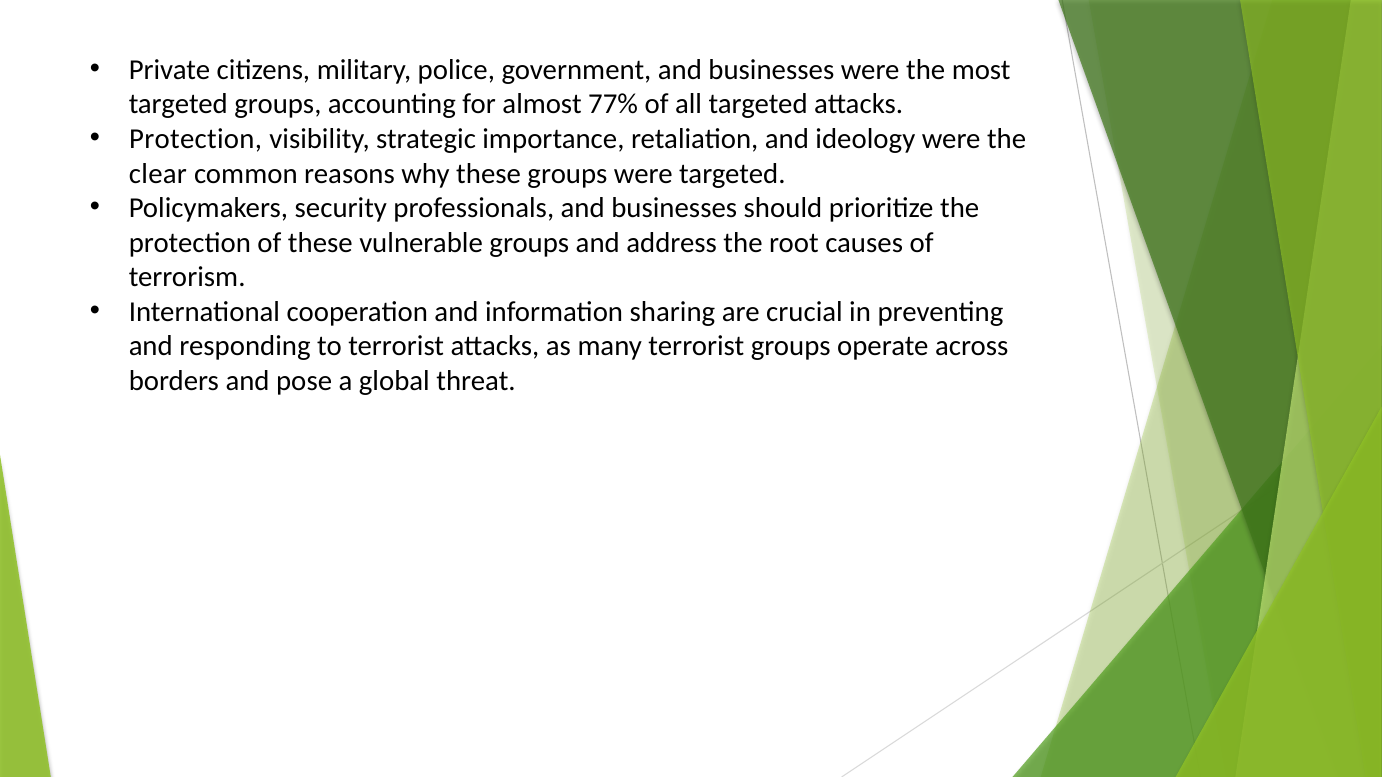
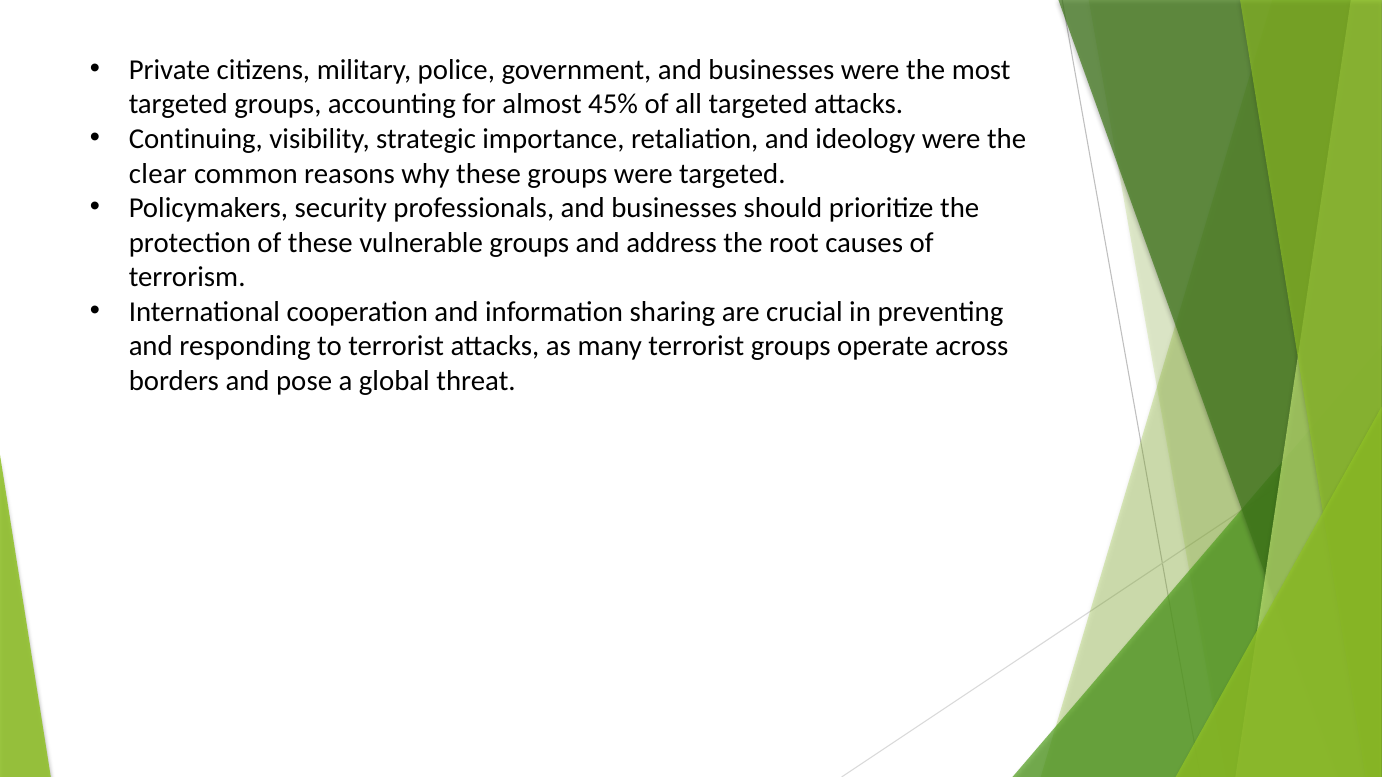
77%: 77% -> 45% (613, 104)
Protection: Protection -> Continuing (196, 139)
